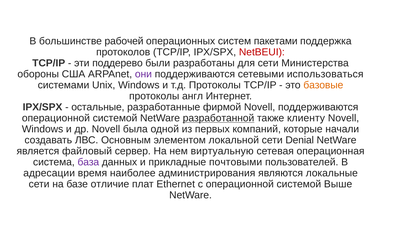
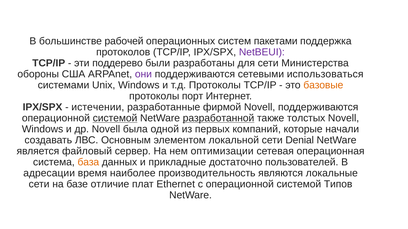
NetBEUI colour: red -> purple (262, 52)
англ: англ -> порт (193, 96)
остальные: остальные -> истечении (98, 107)
системой underline: none -> present (115, 118)
клиенту: клиенту -> толстых (306, 118)
виртуальную: виртуальную -> оптимизации (222, 151)
база colour: purple -> orange (88, 162)
почтовыми: почтовыми -> достаточно (236, 162)
администрирования: администрирования -> производительность (207, 173)
Выше: Выше -> Типов (338, 184)
